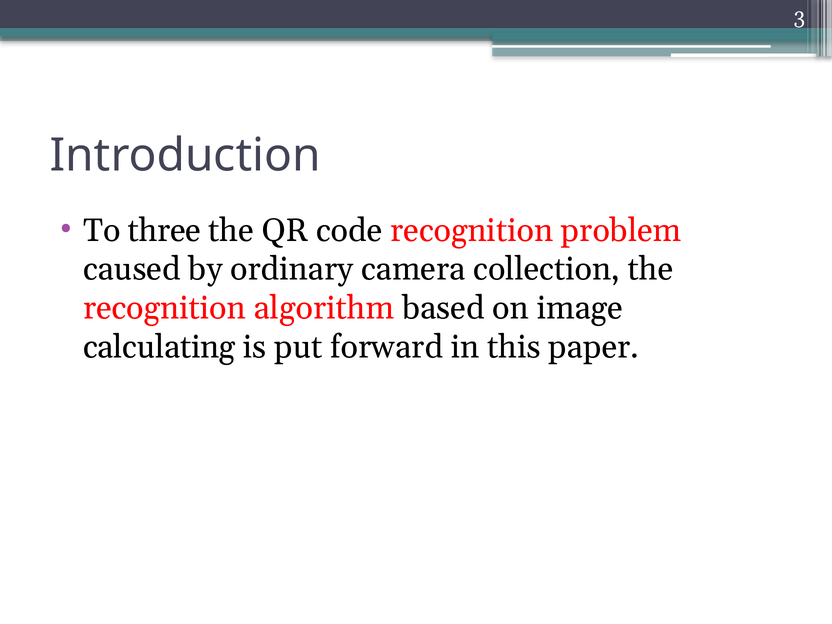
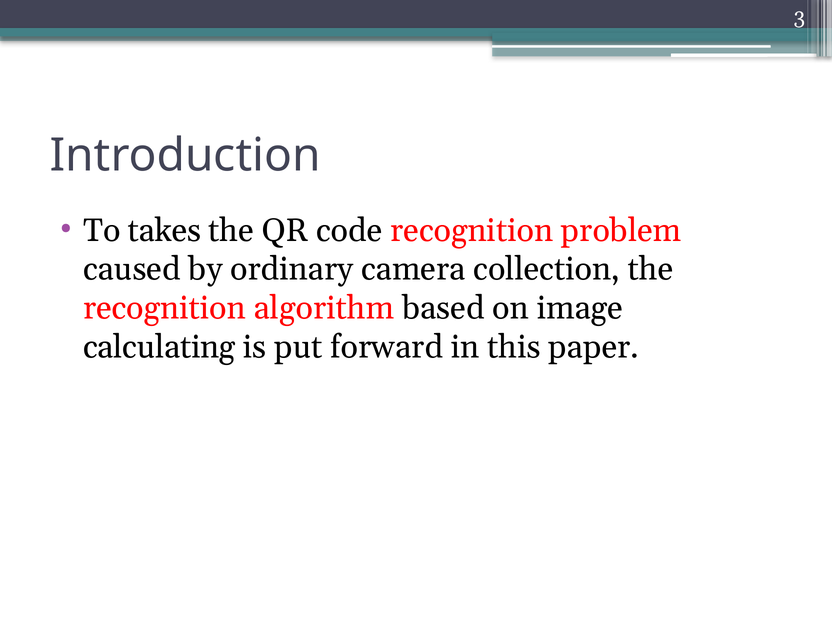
three: three -> takes (164, 230)
